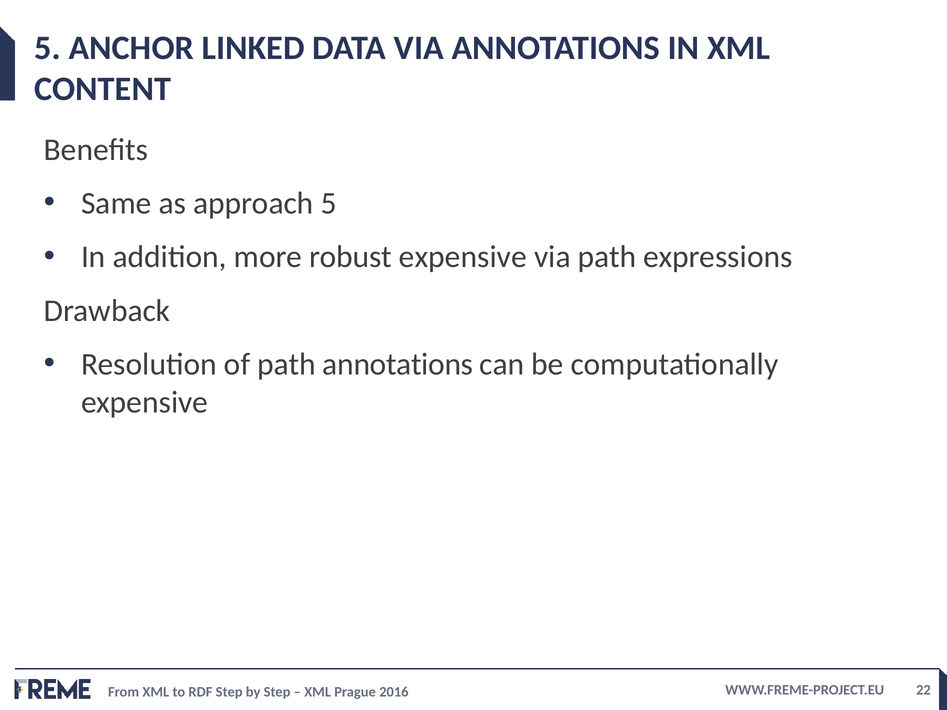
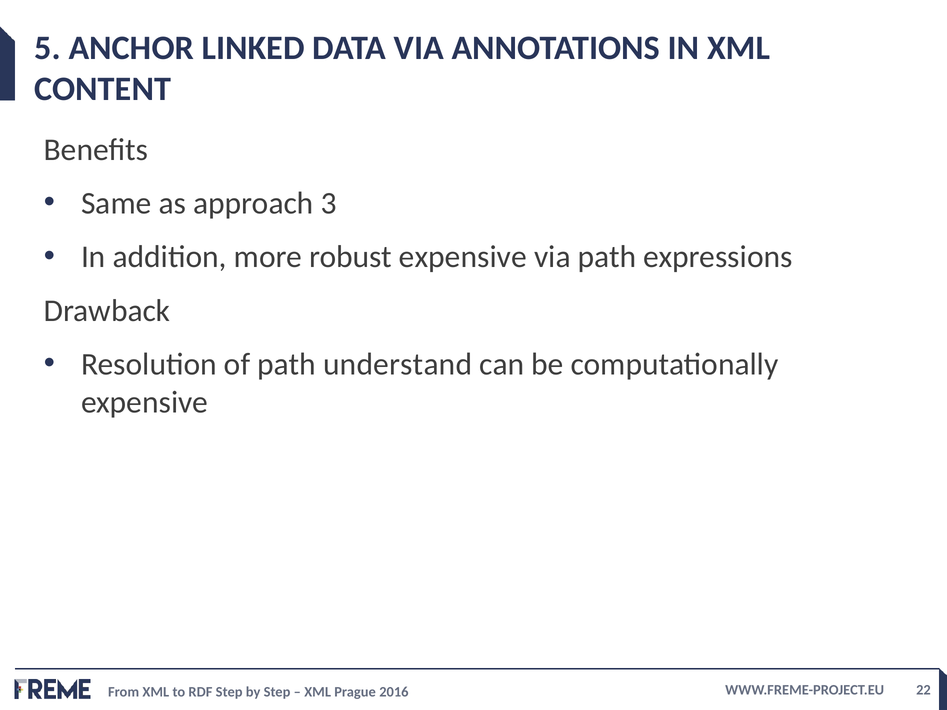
approach 5: 5 -> 3 (329, 203)
path annotations: annotations -> understand (398, 364)
